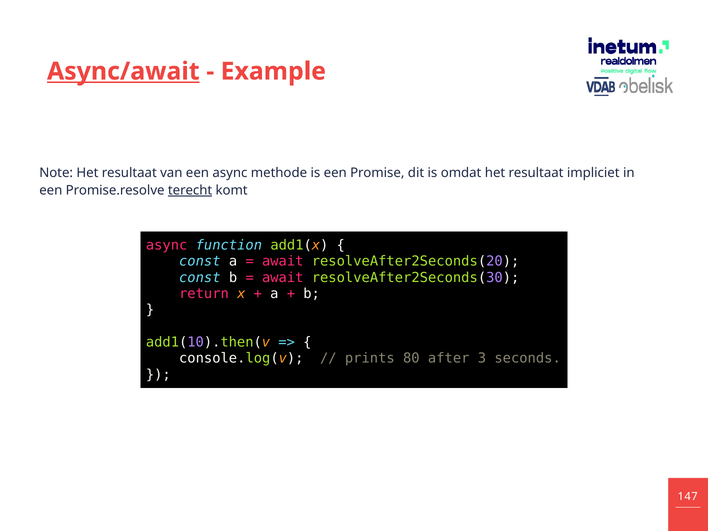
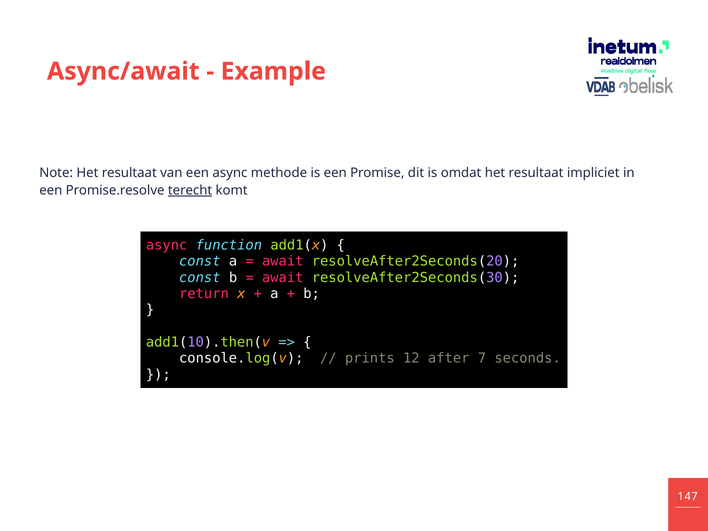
Async/await underline: present -> none (123, 71)
80: 80 -> 12 (411, 358)
3: 3 -> 7 (482, 358)
